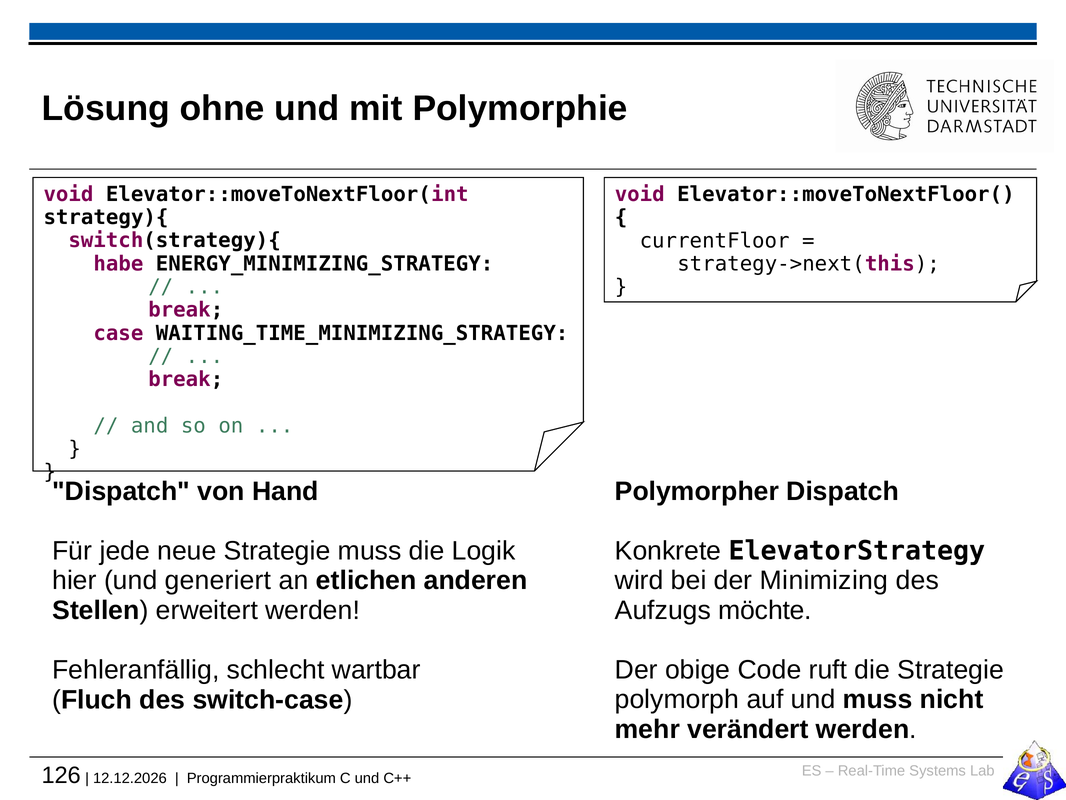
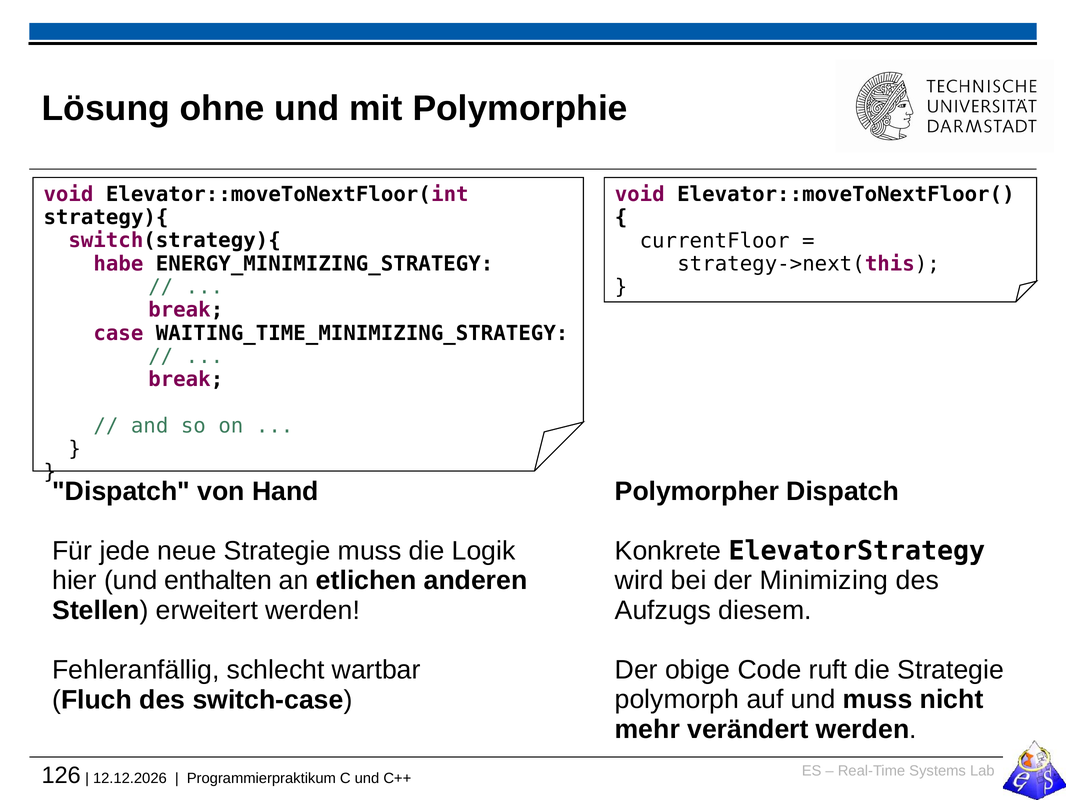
generiert: generiert -> enthalten (218, 580)
möchte: möchte -> diesem (765, 610)
